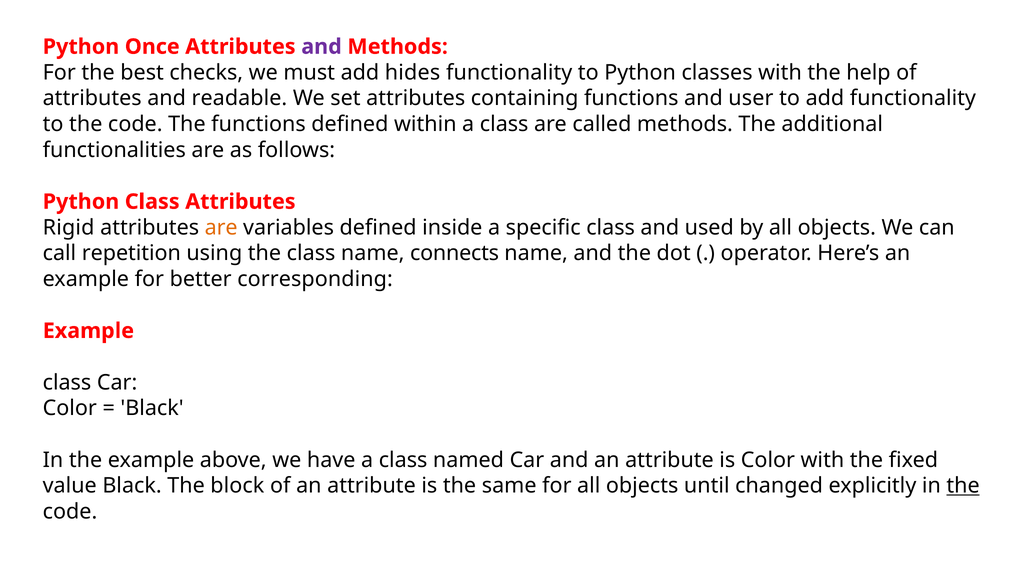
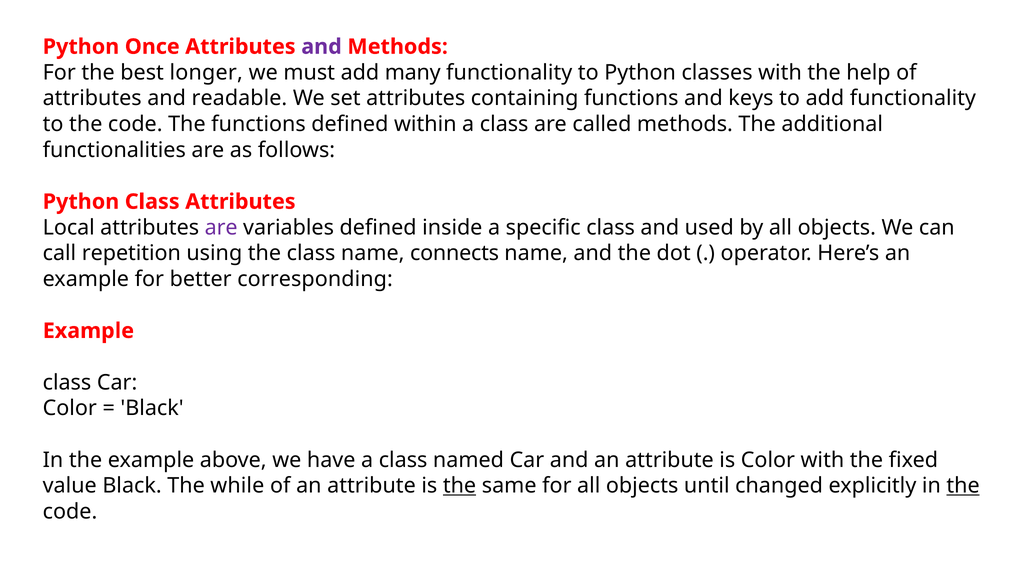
checks: checks -> longer (206, 73)
hides: hides -> many (413, 73)
user: user -> keys (751, 98)
Rigid: Rigid -> Local (69, 228)
are colour: orange -> purple (221, 228)
block: block -> while (237, 486)
the underline: none -> present (460, 486)
